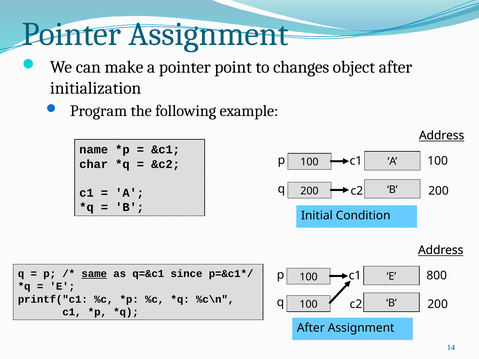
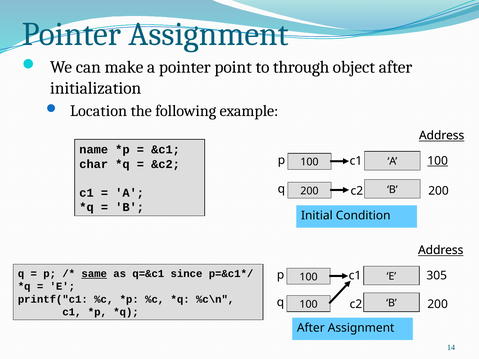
changes: changes -> through (301, 67)
Program: Program -> Location (99, 111)
100 underline: none -> present (438, 161)
800: 800 -> 305 (437, 276)
